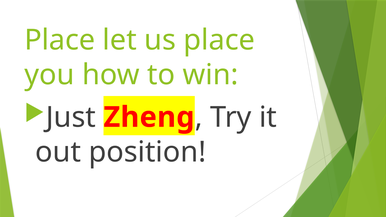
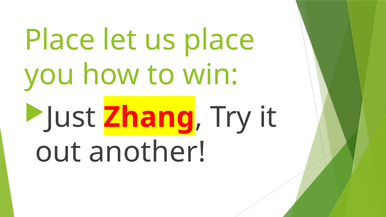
Zheng: Zheng -> Zhang (149, 117)
position: position -> another (147, 152)
